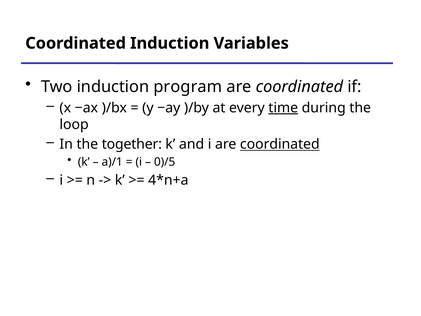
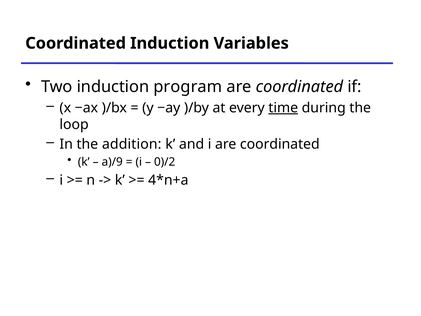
together: together -> addition (132, 144)
coordinated underline: present -> none (280, 144)
a)/1: a)/1 -> a)/9 (112, 162)
0)/5: 0)/5 -> 0)/2 (165, 162)
